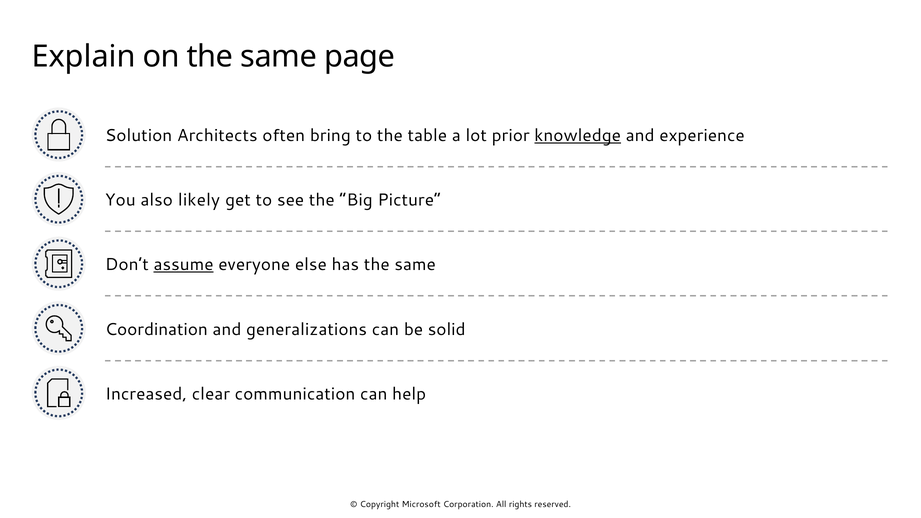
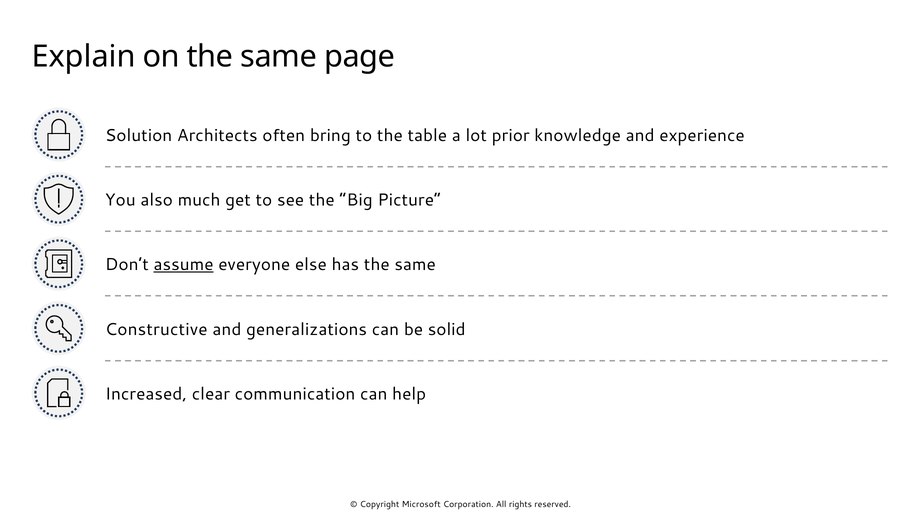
knowledge underline: present -> none (578, 136)
likely: likely -> much (199, 200)
Coordination: Coordination -> Constructive (156, 329)
